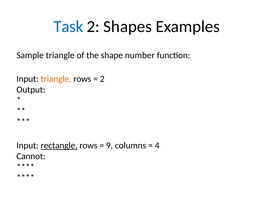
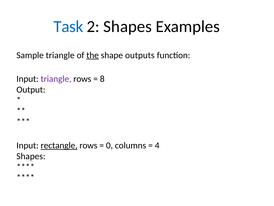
the underline: none -> present (93, 55)
number: number -> outputs (140, 55)
triangle colour: orange -> purple (56, 79)
2: 2 -> 8 (102, 79)
9: 9 -> 0 (109, 145)
Cannot: Cannot -> Shapes (31, 156)
